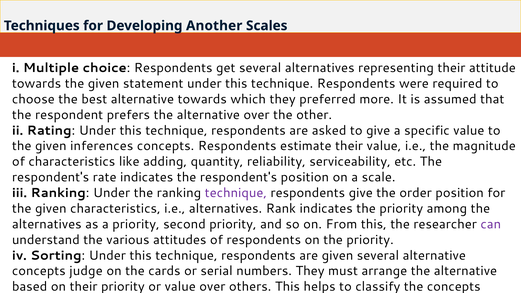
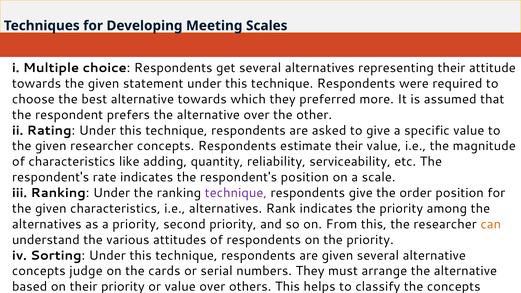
Another: Another -> Meeting (214, 26)
given inferences: inferences -> researcher (102, 146)
can colour: purple -> orange (491, 224)
